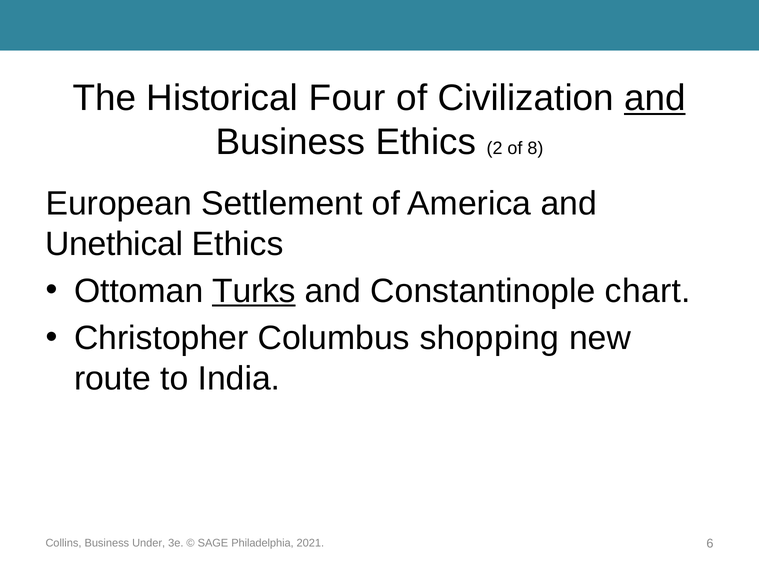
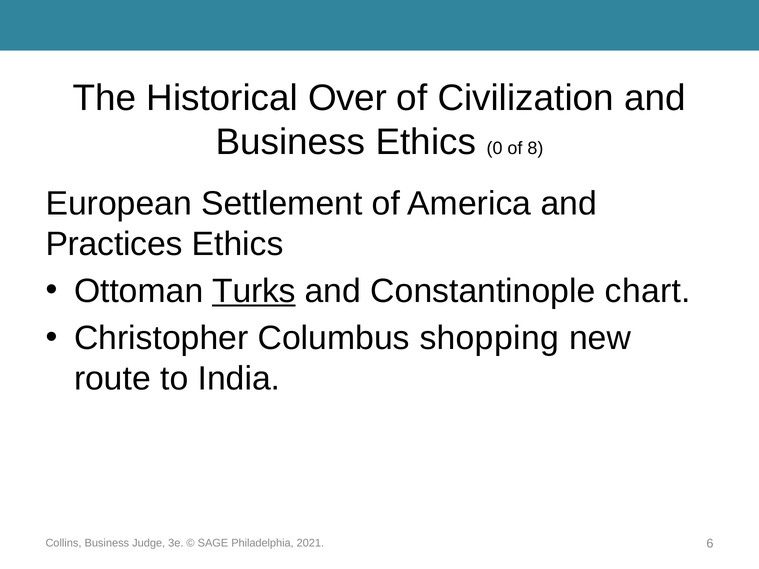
Four: Four -> Over (348, 98)
and underline: present -> none (655, 98)
2: 2 -> 0 (495, 149)
Unethical: Unethical -> Practices (114, 244)
Under: Under -> Judge (149, 544)
